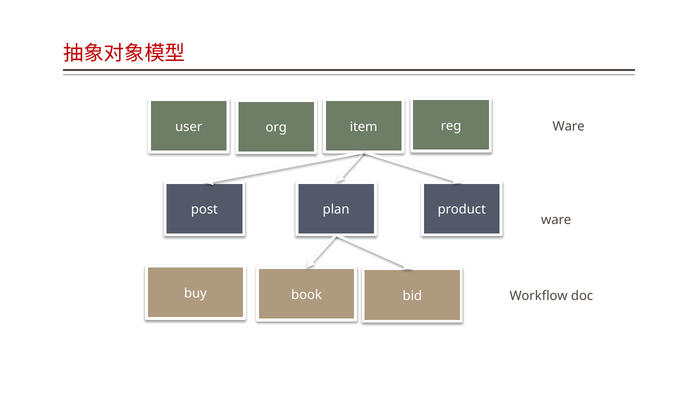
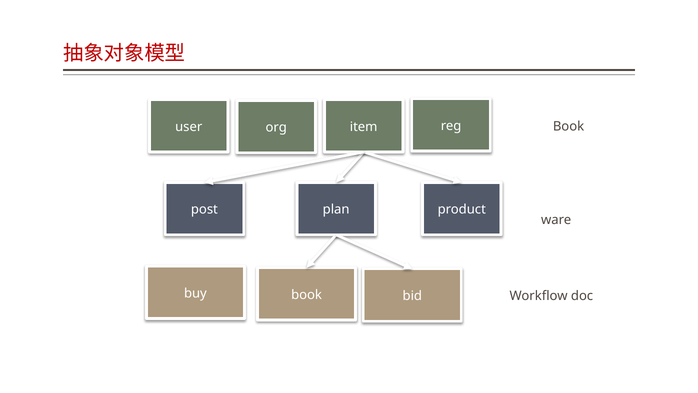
Ware: Ware -> Book (569, 126)
